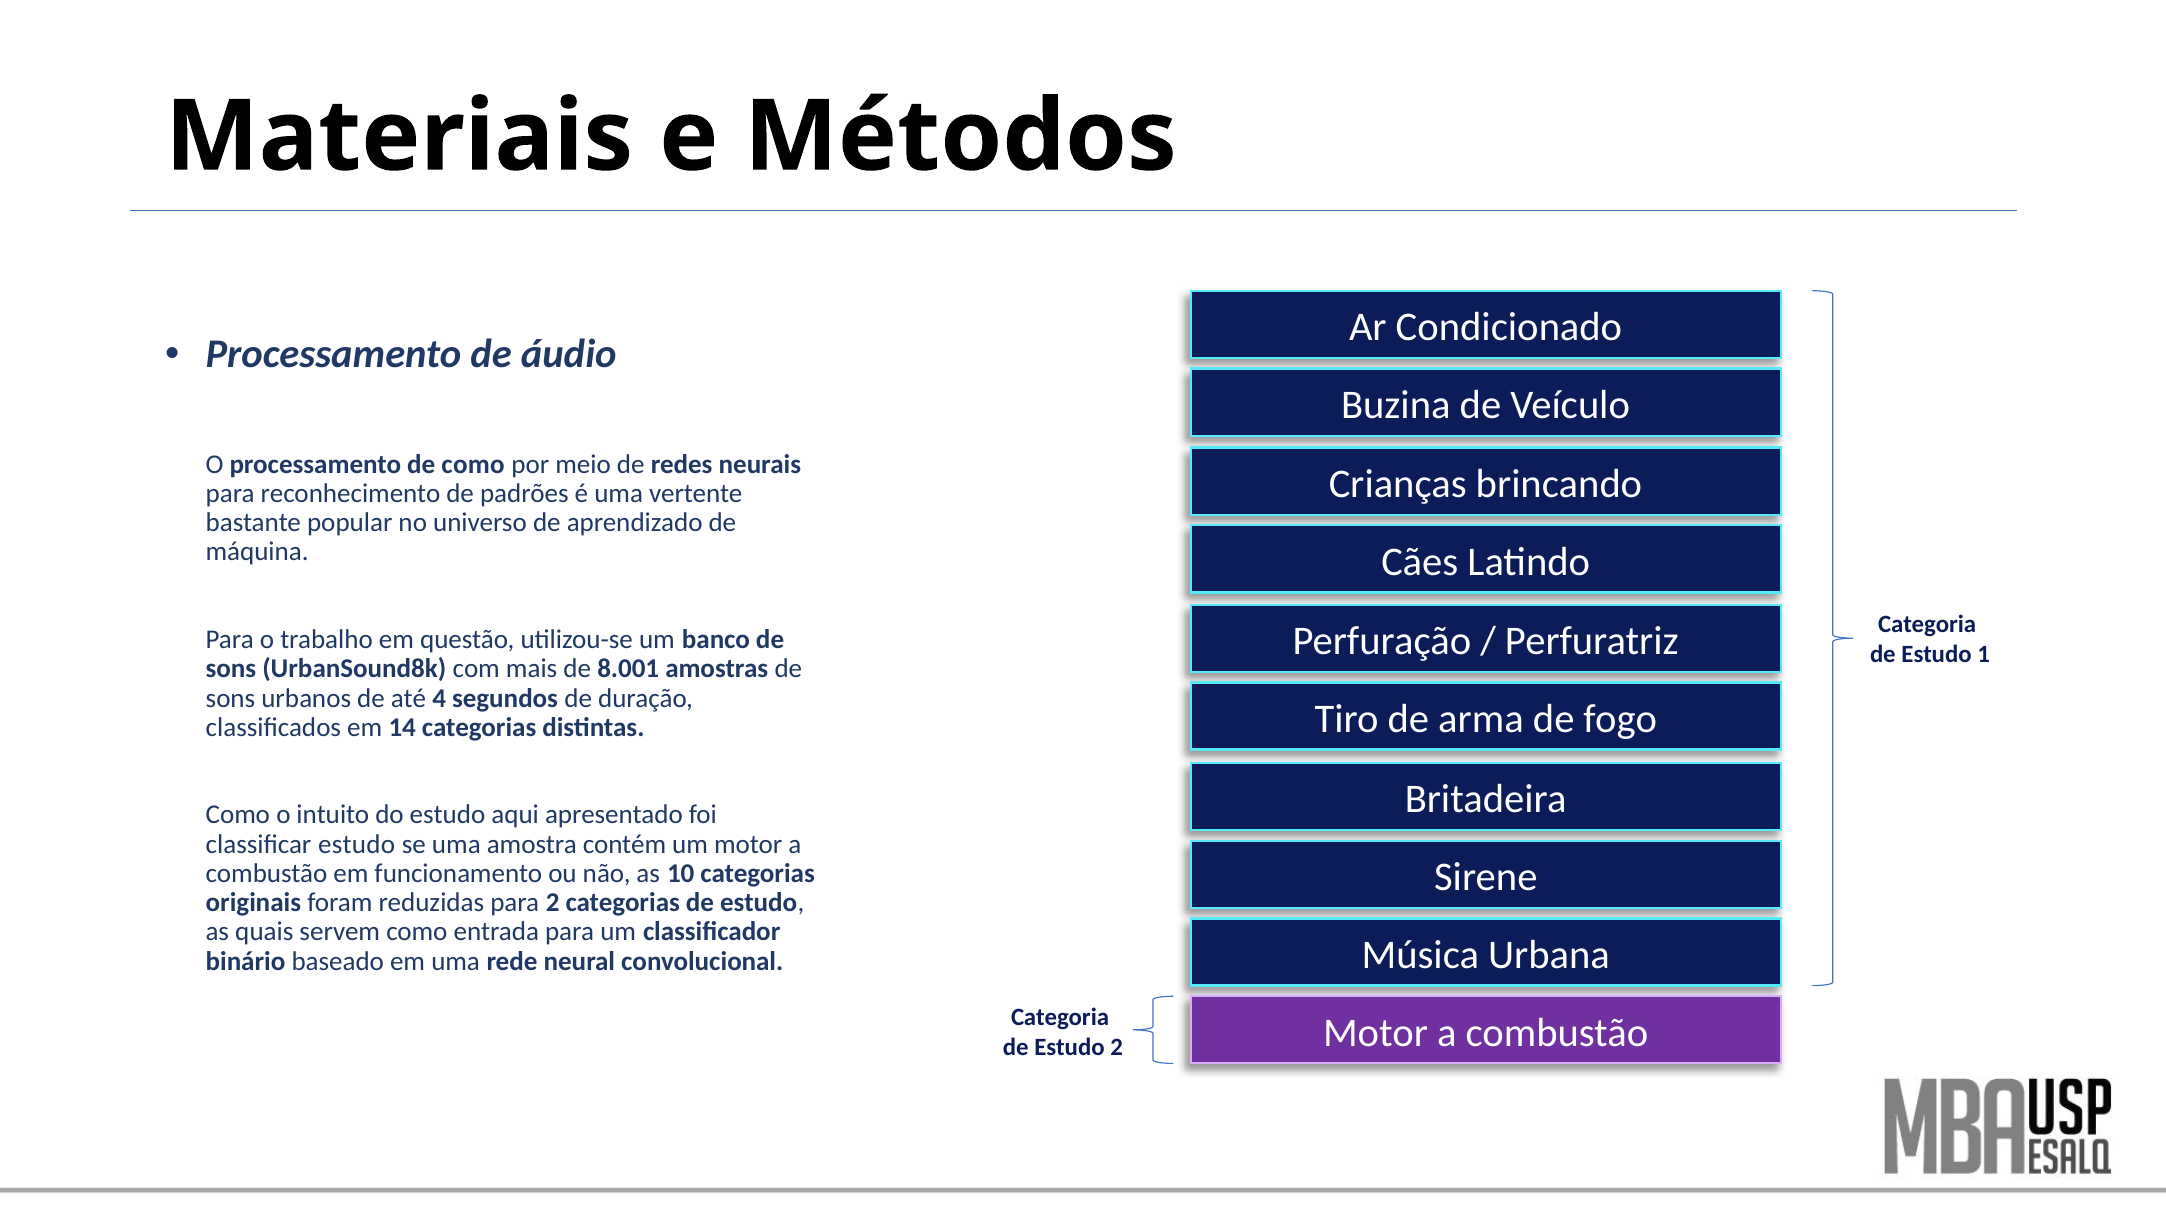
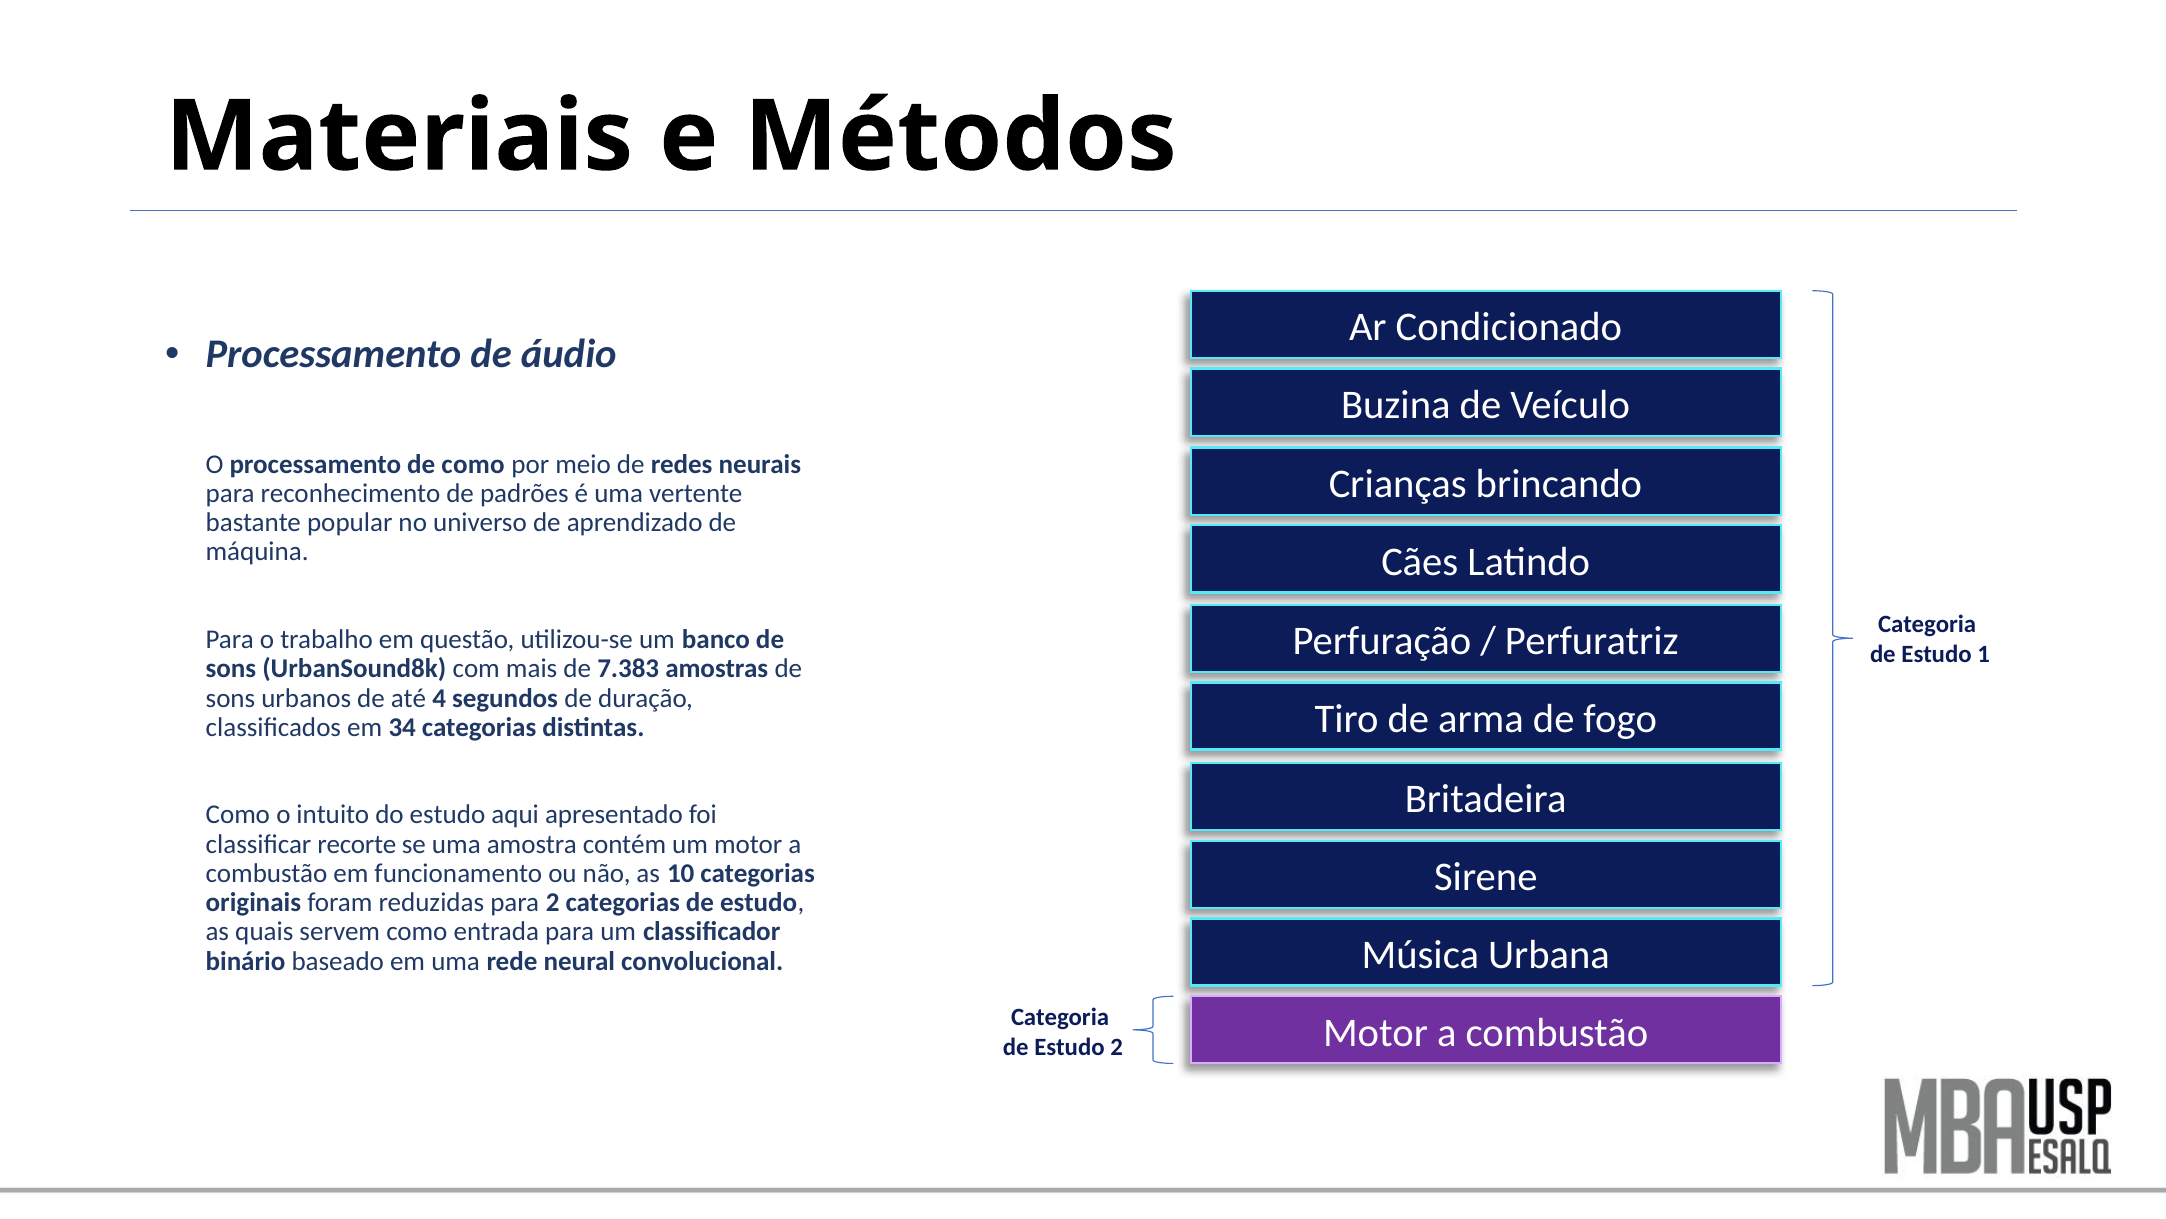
8.001: 8.001 -> 7.383 (628, 668)
14: 14 -> 34 (402, 727)
classificar estudo: estudo -> recorte (357, 844)
